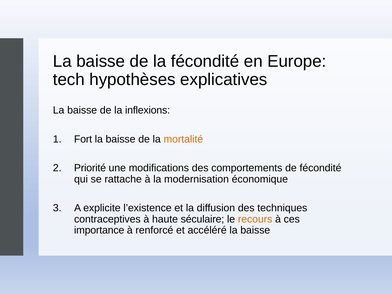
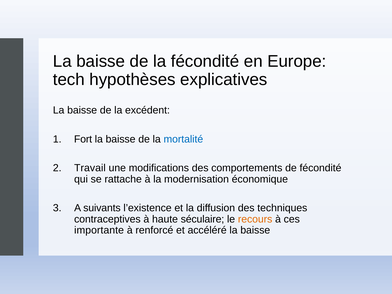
inflexions: inflexions -> excédent (147, 110)
mortalité colour: orange -> blue (183, 139)
Priorité: Priorité -> Travail (90, 168)
explicite: explicite -> suivants (102, 208)
importance: importance -> importante (99, 230)
